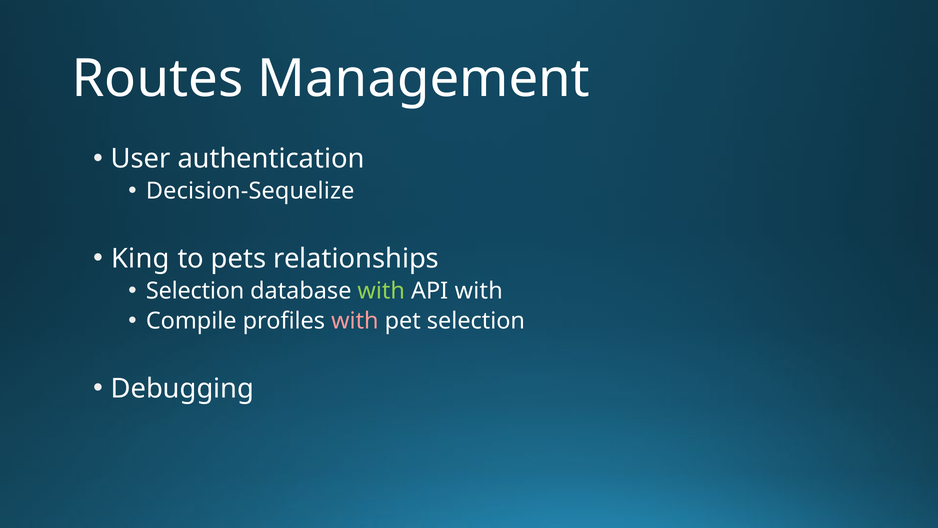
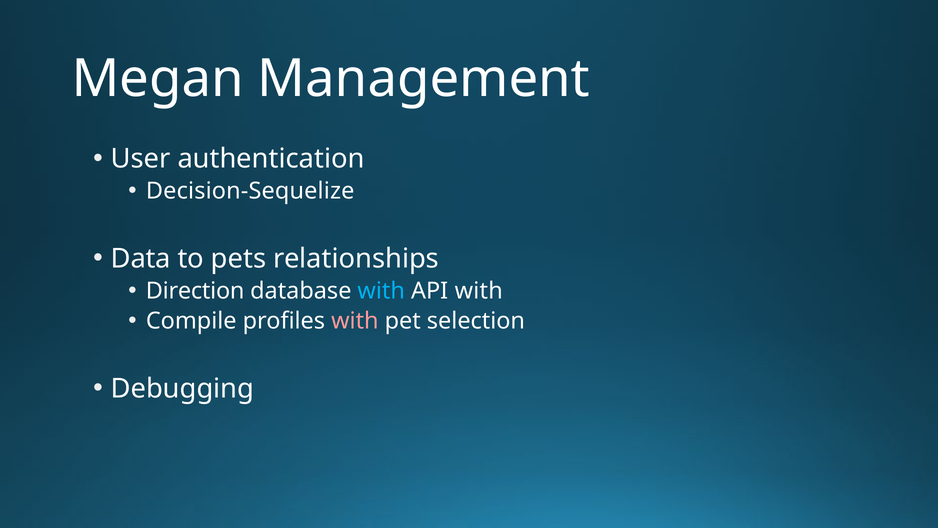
Routes: Routes -> Megan (158, 79)
King: King -> Data (141, 258)
Selection: Selection -> Direction (195, 291)
with colour: light green -> light blue (381, 291)
